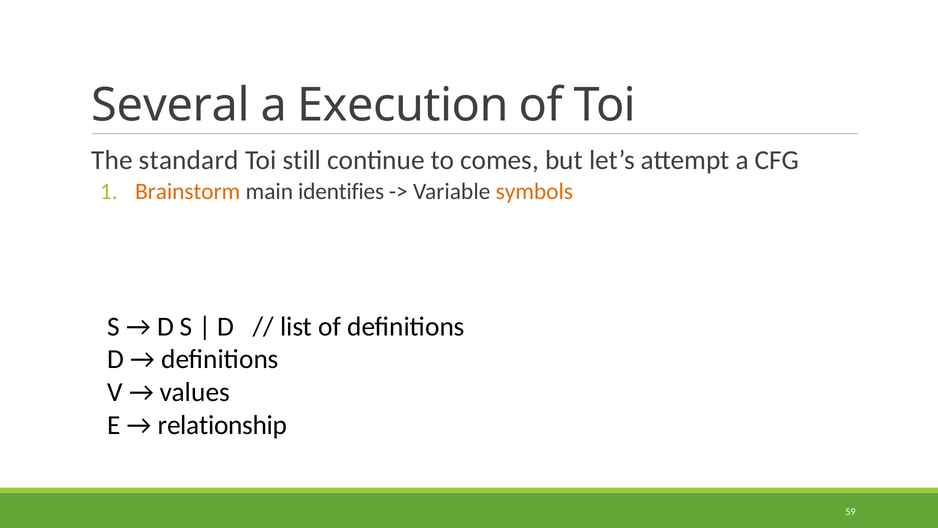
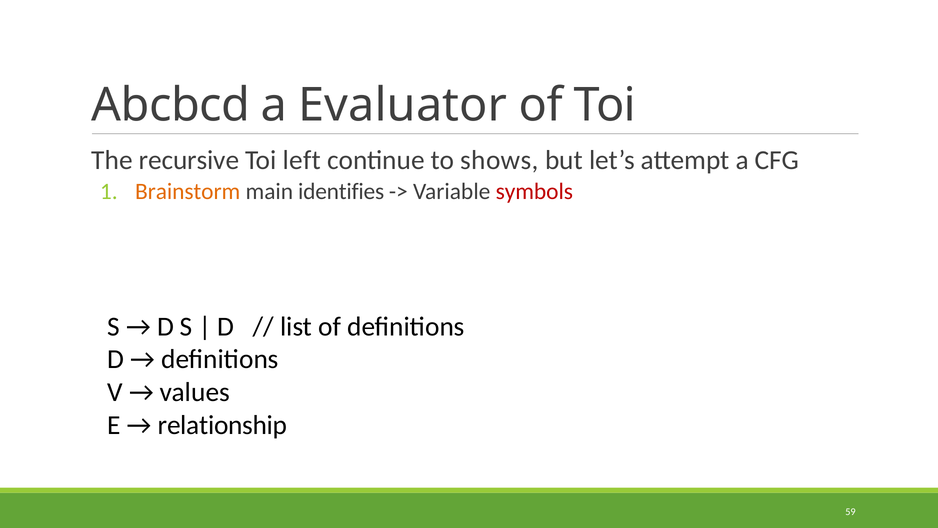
Several: Several -> Abcbcd (171, 105)
Execution: Execution -> Evaluator (403, 105)
standard: standard -> recursive (189, 160)
still: still -> left (302, 160)
comes: comes -> shows (499, 160)
symbols colour: orange -> red (534, 192)
